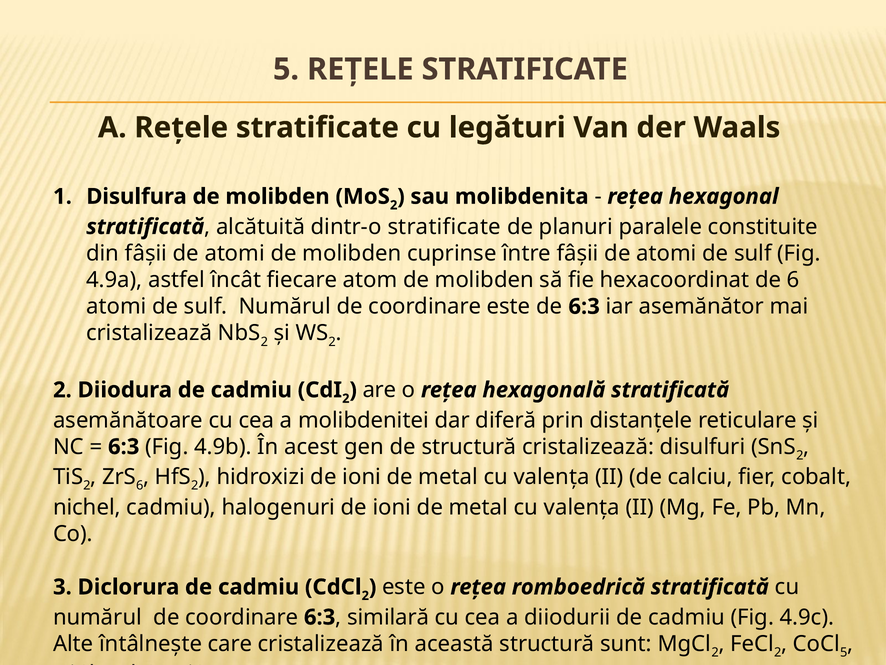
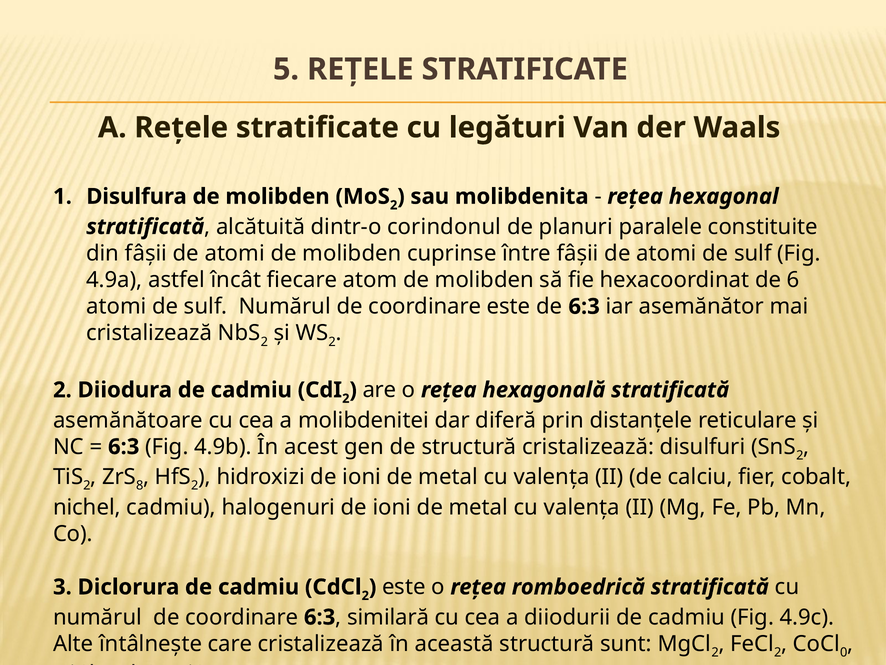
dintr-o stratificate: stratificate -> corindonul (444, 227)
6: 6 -> 8 (140, 485)
5: 5 -> 0 (844, 652)
